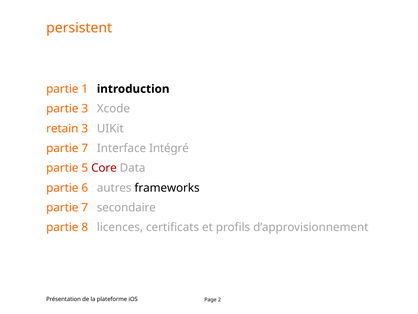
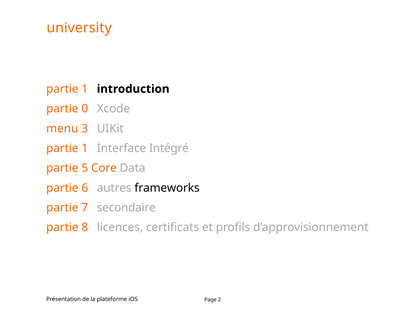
persistent: persistent -> university (79, 28)
partie 3: 3 -> 0 (85, 109)
retain: retain -> menu (62, 128)
7: 7 -> 1 (85, 148)
Core colour: red -> orange (104, 168)
